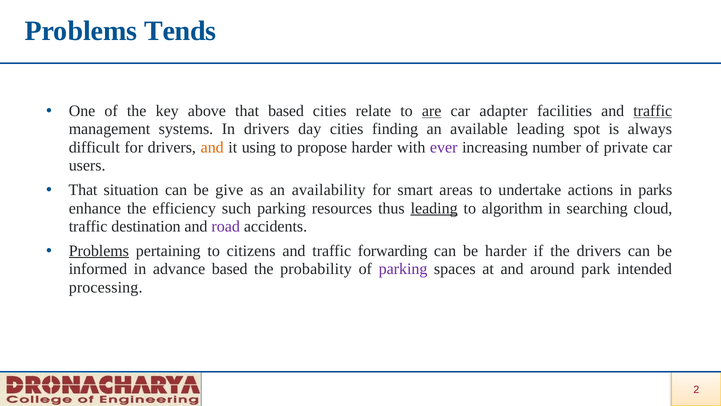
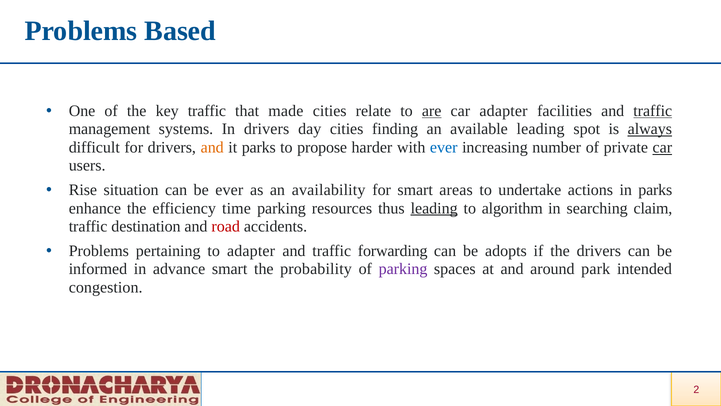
Tends: Tends -> Based (180, 31)
key above: above -> traffic (207, 111)
that based: based -> made (286, 111)
always underline: none -> present (650, 129)
it using: using -> parks (259, 147)
ever colour: purple -> blue (444, 147)
car underline: none -> present (662, 147)
That: That -> Rise (83, 190)
be give: give -> ever (229, 190)
such: such -> time (236, 208)
cloud: cloud -> claim (653, 208)
road colour: purple -> red (226, 226)
Problems underline: present -> none (99, 251)
to citizens: citizens -> adapter (251, 251)
be harder: harder -> adopts (506, 251)
advance based: based -> smart (230, 269)
processing: processing -> congestion (106, 287)
